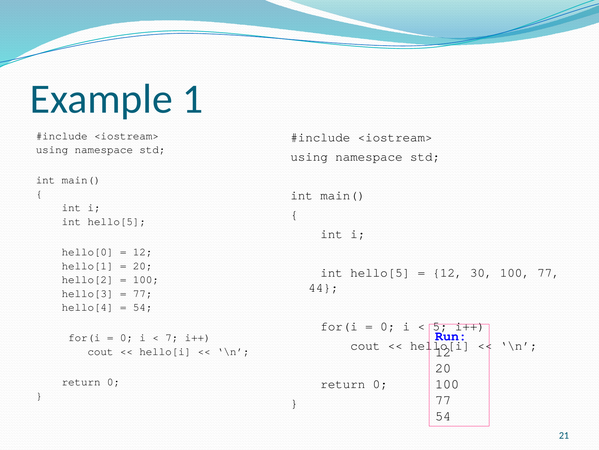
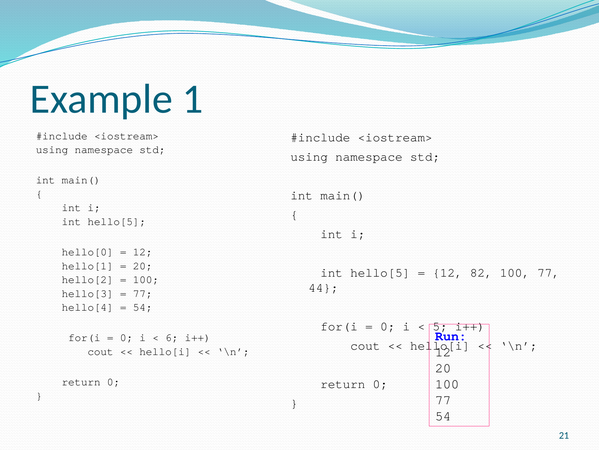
30: 30 -> 82 (481, 272)
7: 7 -> 6 (172, 337)
